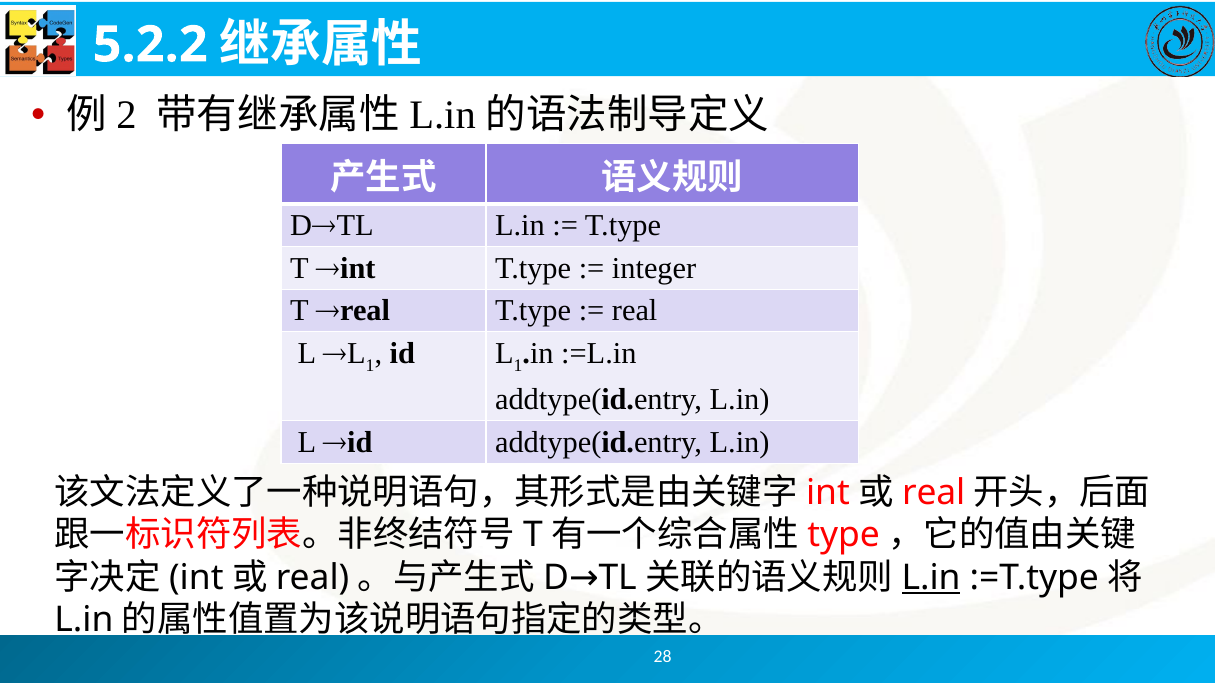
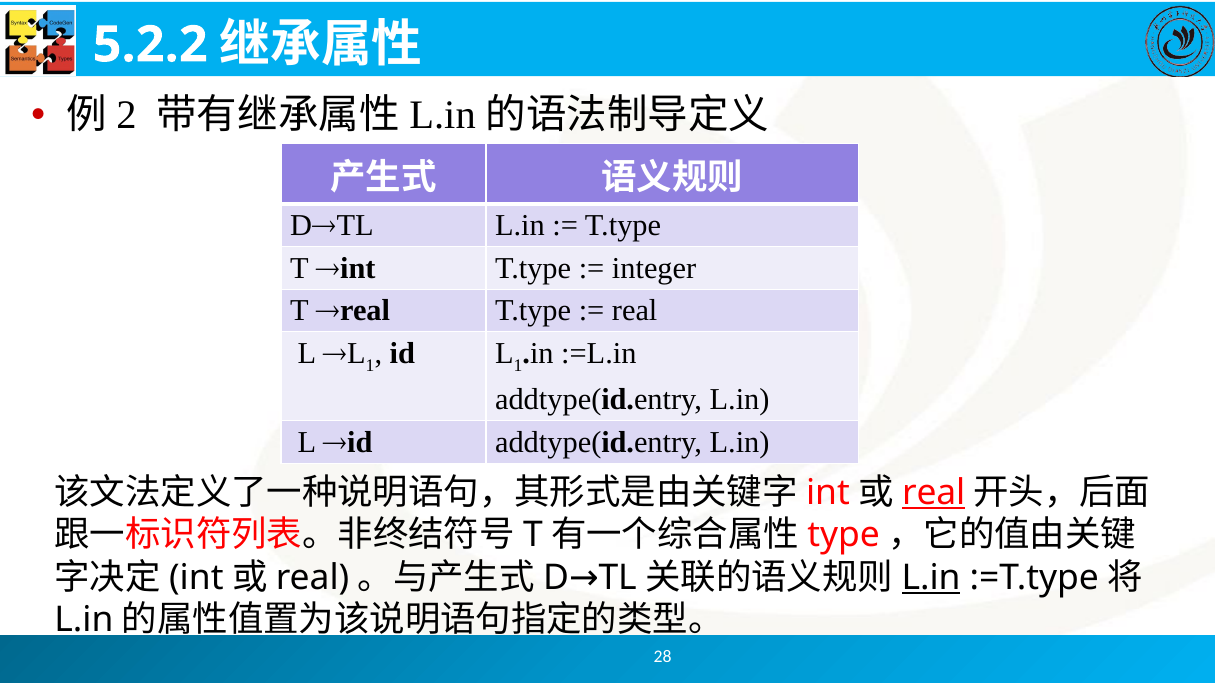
real underline: none -> present (934, 493)
